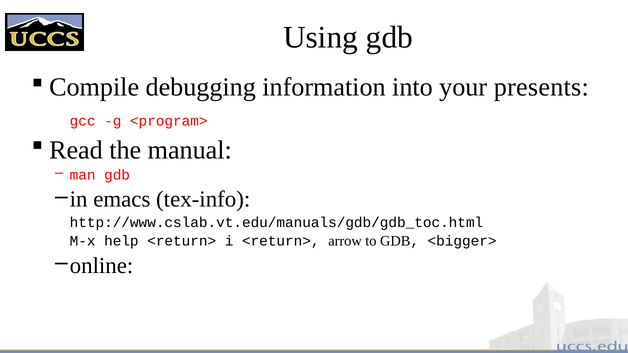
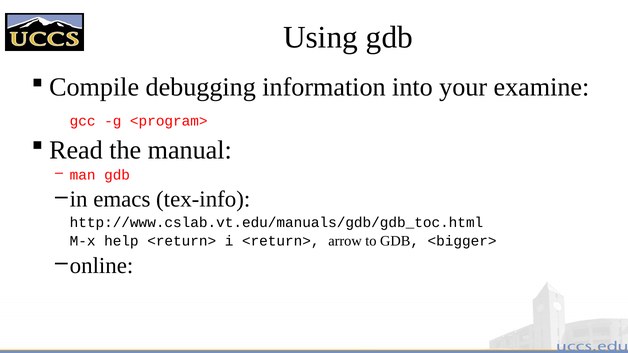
presents: presents -> examine (541, 87)
